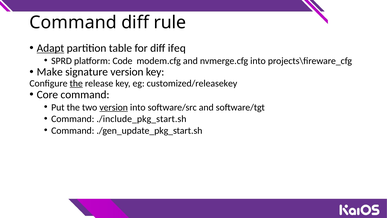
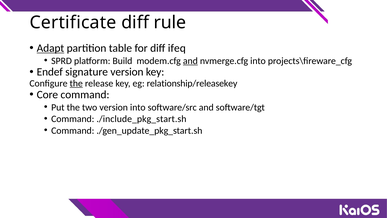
Command: Command -> Certificate (73, 22)
Code: Code -> Build (122, 61)
and underline: none -> present (190, 61)
Make: Make -> Endef (50, 72)
customized/releasekey: customized/releasekey -> relationship/releasekey (192, 83)
version underline: present -> none (114, 107)
